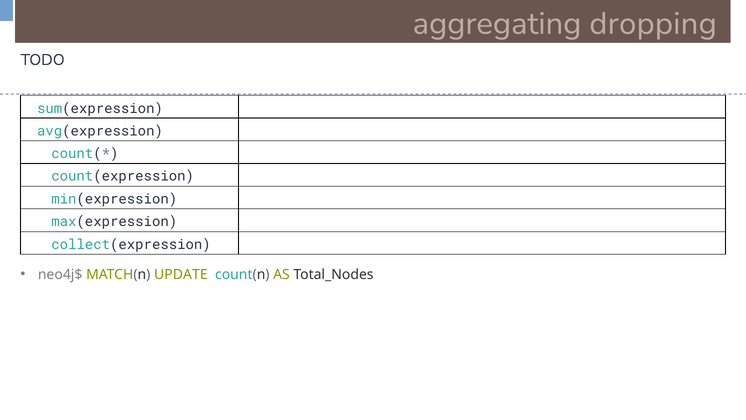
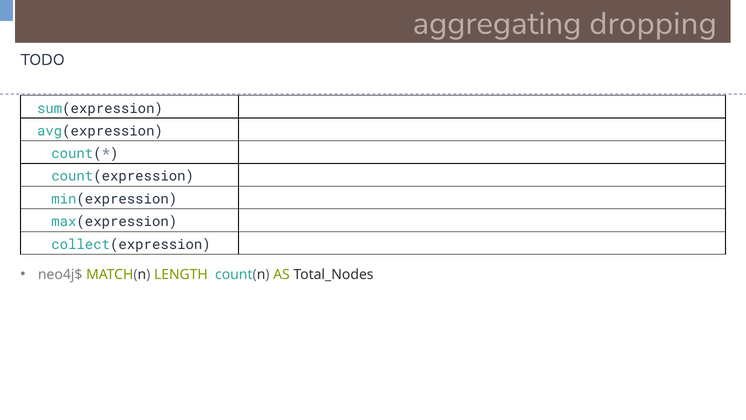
UPDATE: UPDATE -> LENGTH (181, 274)
